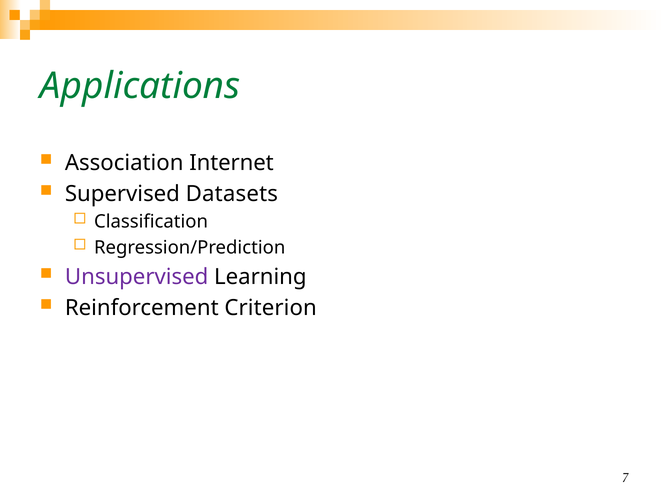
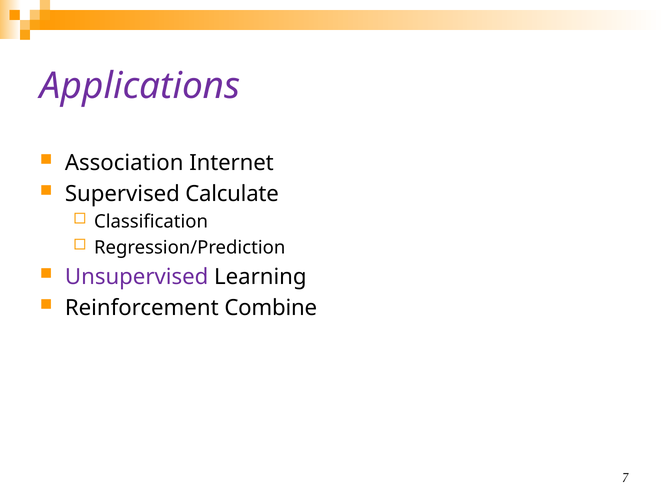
Applications colour: green -> purple (140, 86)
Datasets: Datasets -> Calculate (232, 194)
Criterion: Criterion -> Combine (271, 308)
